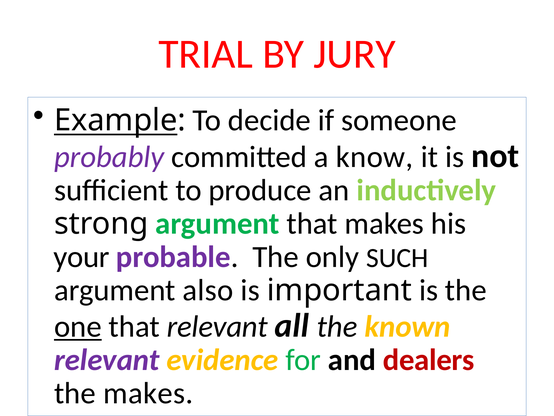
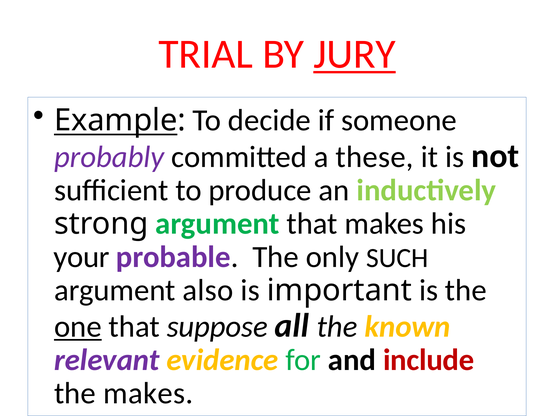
JURY underline: none -> present (355, 54)
know: know -> these (375, 157)
that relevant: relevant -> suppose (217, 326)
dealers: dealers -> include (429, 360)
